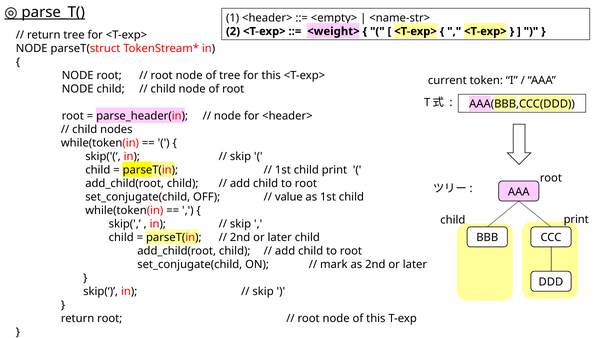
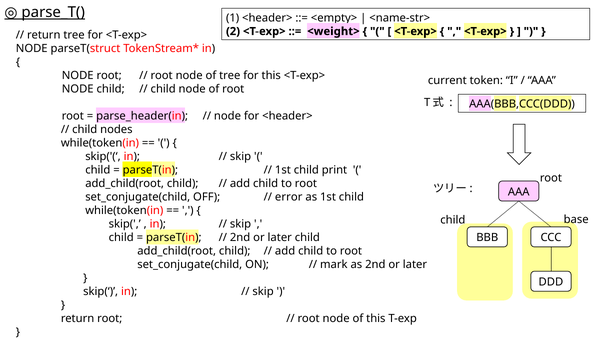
value: value -> error (289, 197)
print: print -> base (576, 220)
